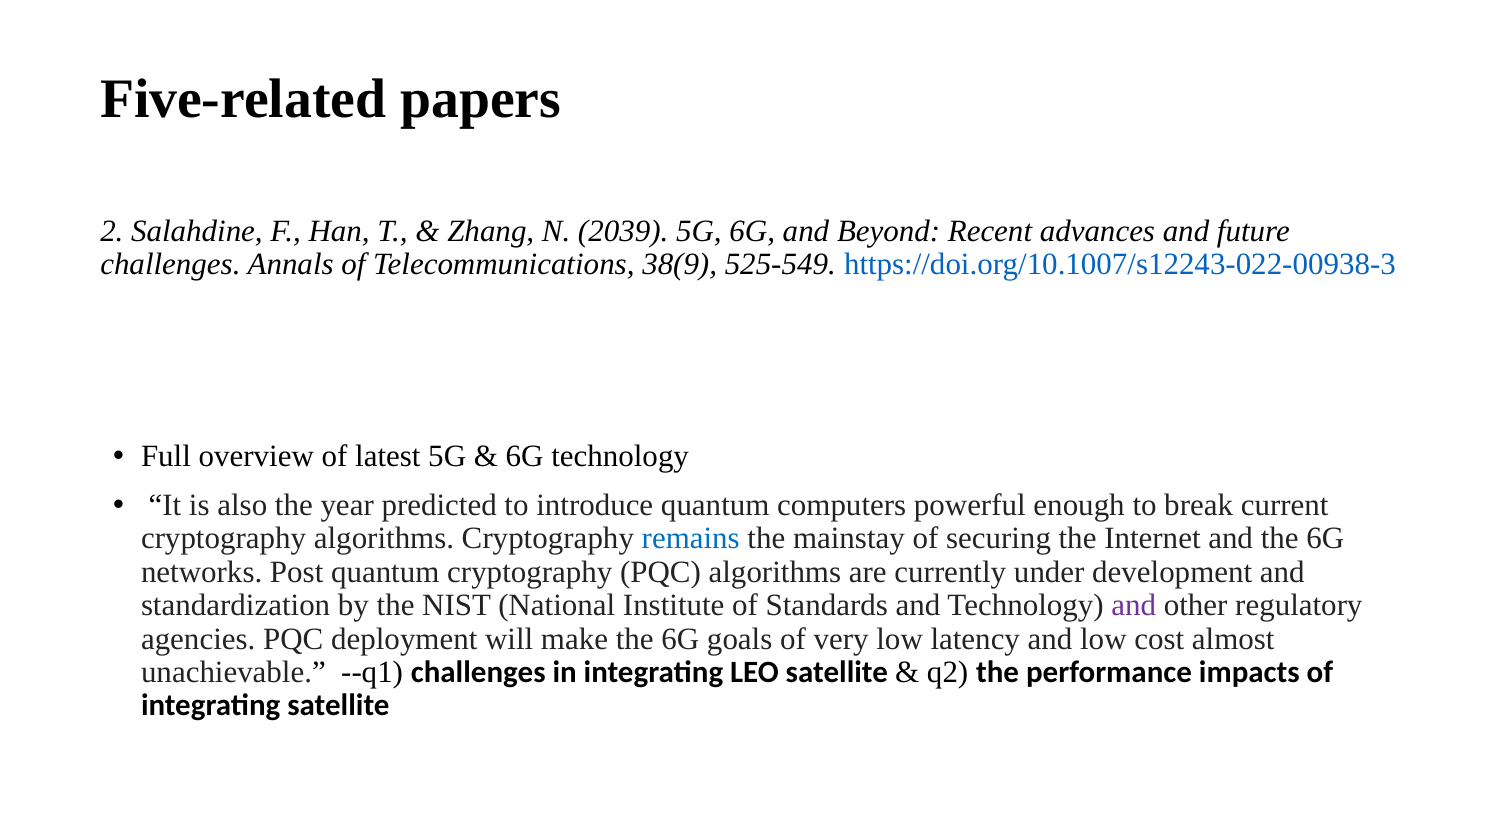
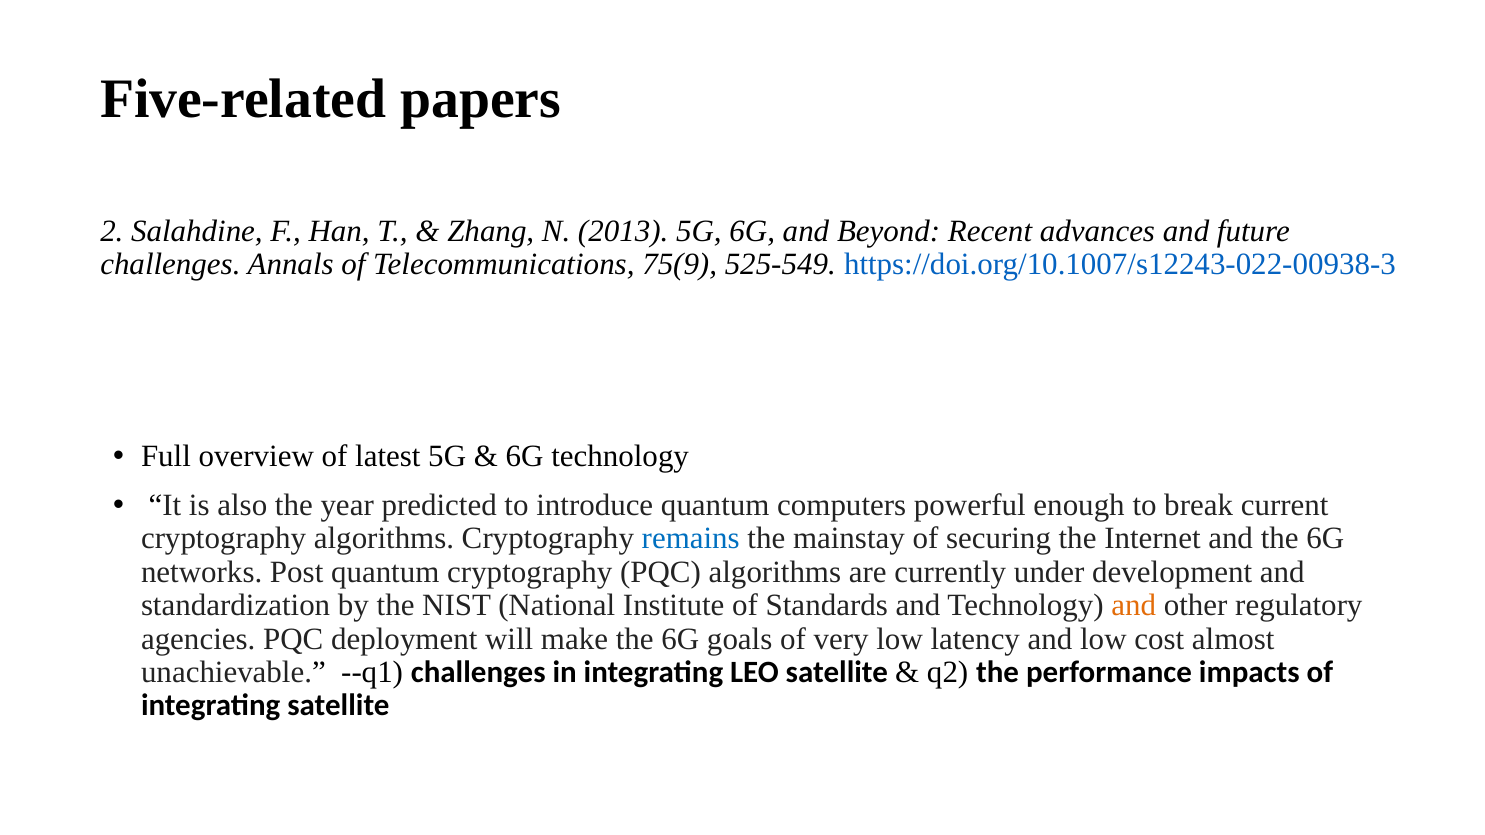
2039: 2039 -> 2013 (623, 231)
38(9: 38(9 -> 75(9 (680, 265)
and colour: purple -> orange (1134, 606)
